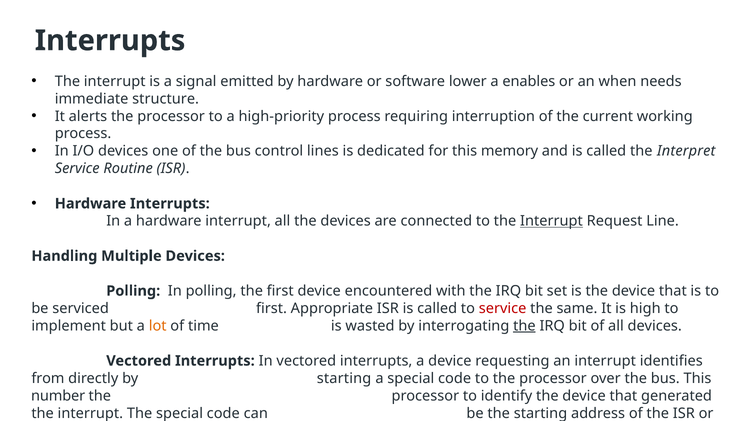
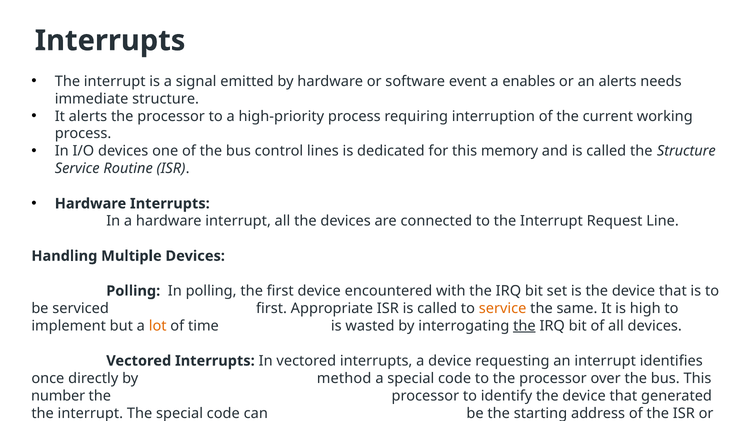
lower: lower -> event (468, 81)
an when: when -> alerts (618, 81)
the Interpret: Interpret -> Structure (686, 151)
Interrupt underline: present -> none (551, 221)
service colour: red -> orange (503, 309)
from: from -> once (48, 379)
by starting: starting -> method (344, 379)
